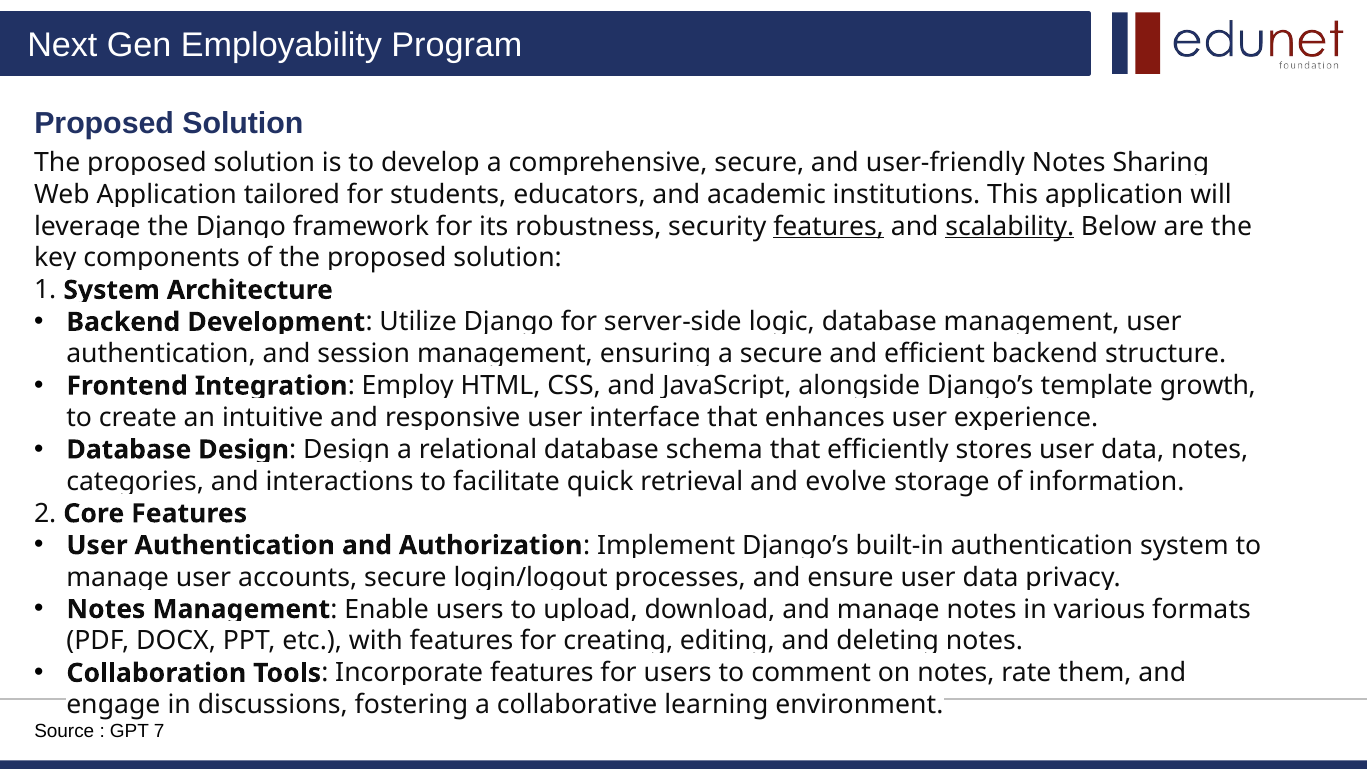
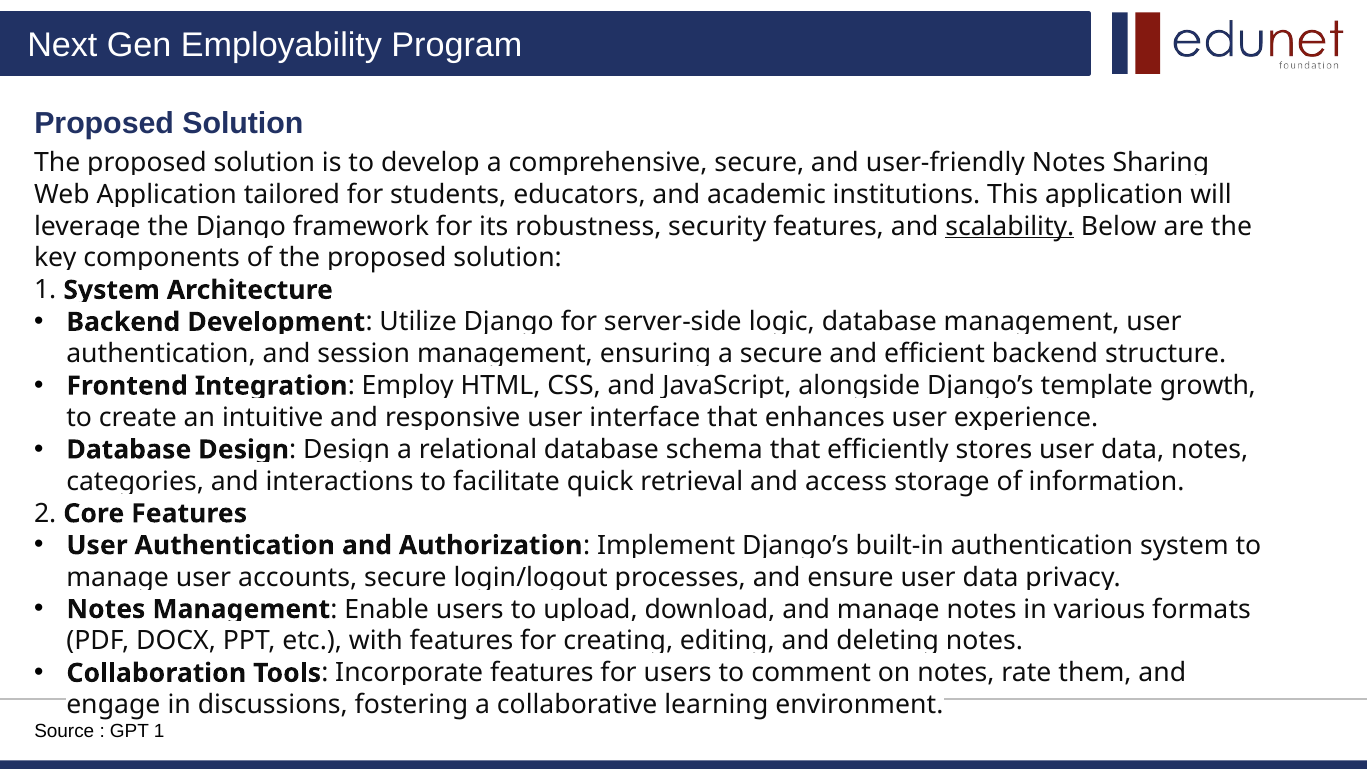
features underline: present -> none (829, 226)
evolve: evolve -> access (846, 482)
GPT 7: 7 -> 1 (159, 731)
